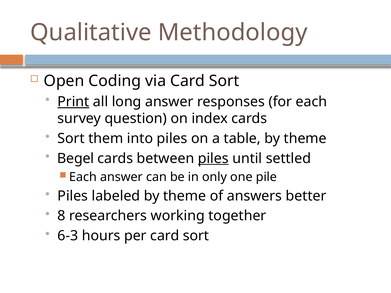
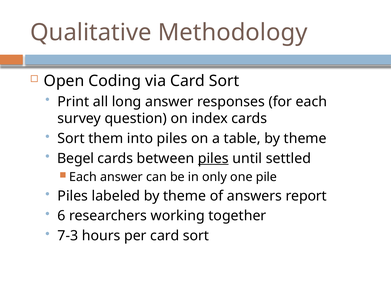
Print underline: present -> none (73, 102)
better: better -> report (306, 196)
8: 8 -> 6 (62, 216)
6-3: 6-3 -> 7-3 (68, 236)
